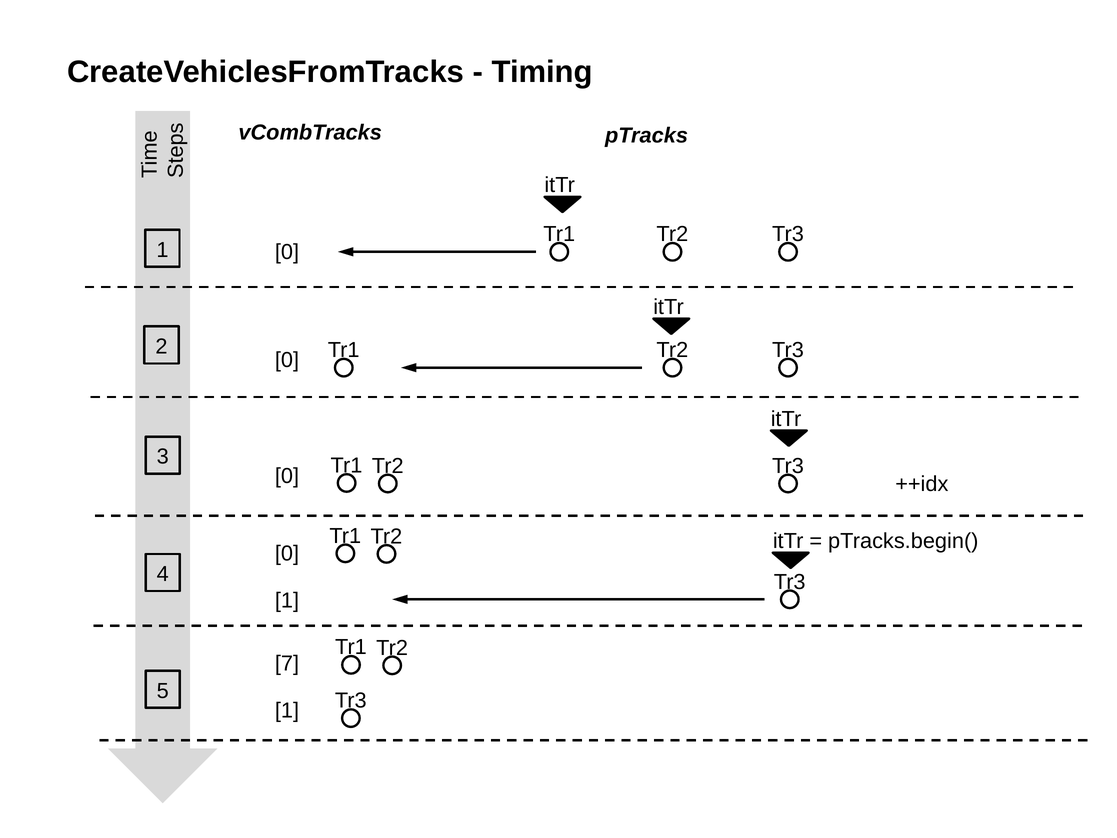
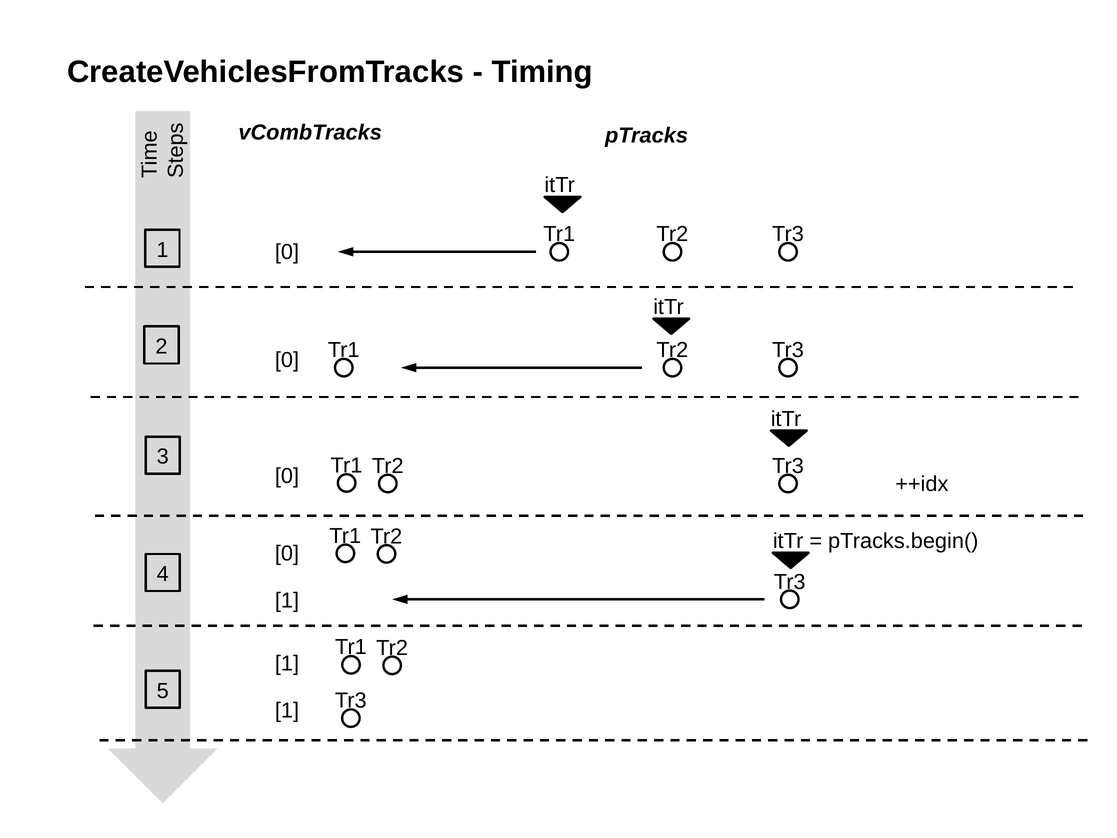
7: 7 -> 1 (287, 663)
